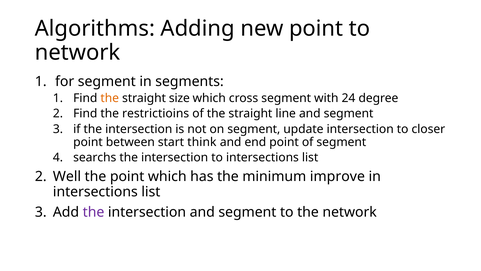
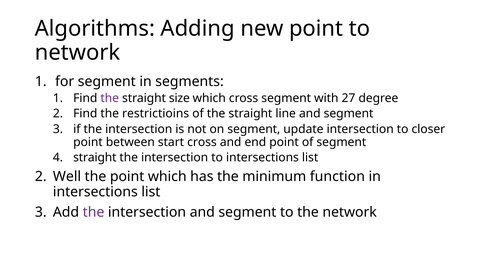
the colour: orange -> purple (110, 98)
24: 24 -> 27 (348, 98)
start think: think -> cross (202, 142)
searchs: searchs -> straight (95, 157)
improve: improve -> function (337, 176)
